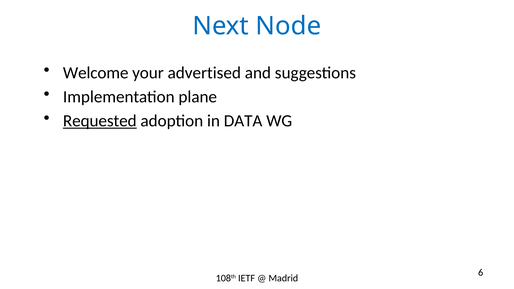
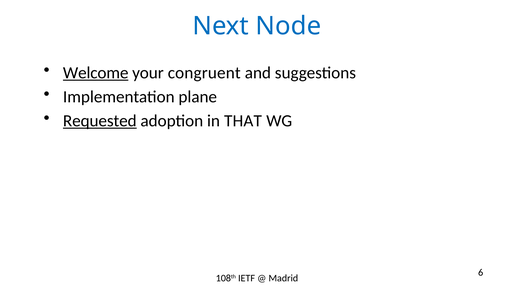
Welcome underline: none -> present (96, 73)
advertised: advertised -> congruent (204, 73)
DATA: DATA -> THAT (243, 121)
